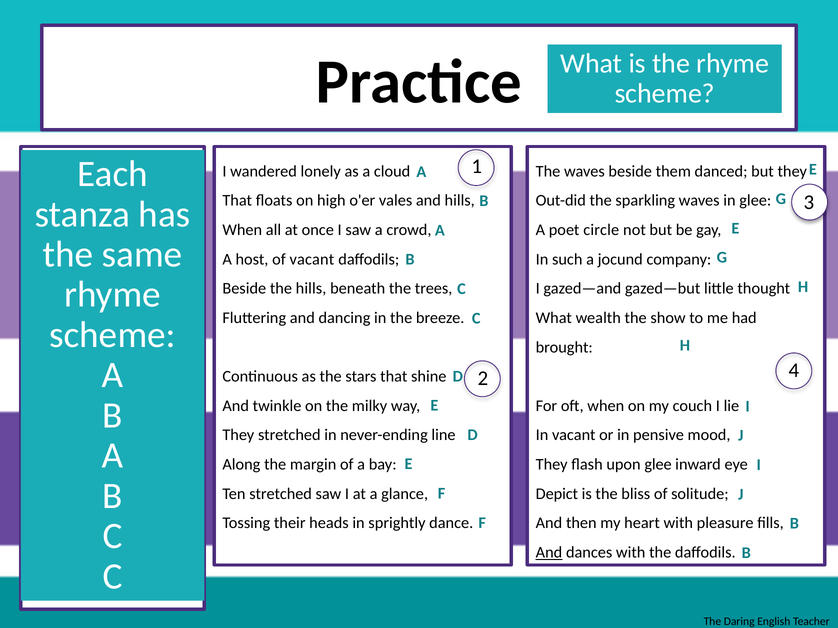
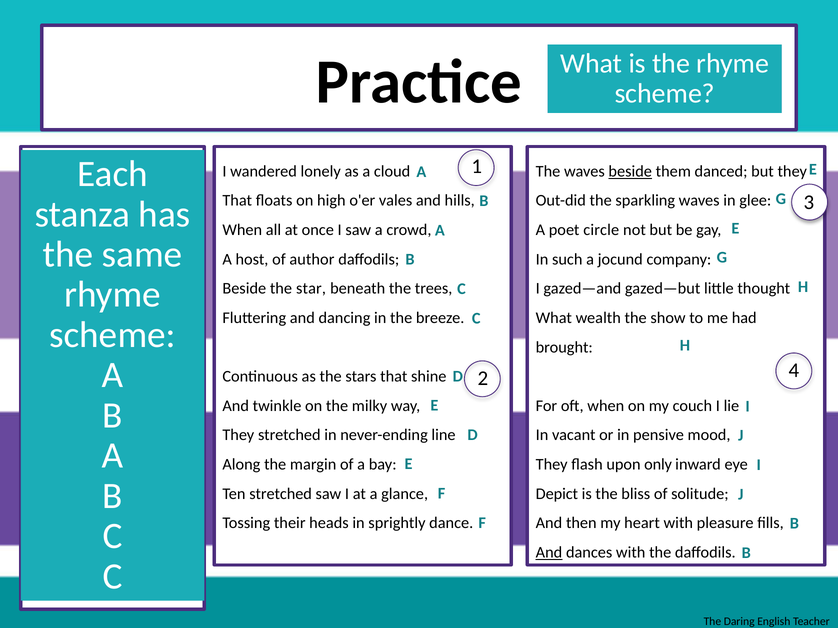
beside underline: none -> present (630, 171)
of vacant: vacant -> author (312, 259)
the hills: hills -> star (311, 289)
upon glee: glee -> only (658, 465)
